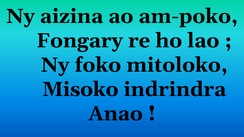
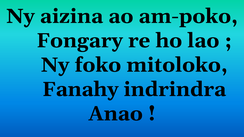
Misoko: Misoko -> Fanahy (80, 89)
